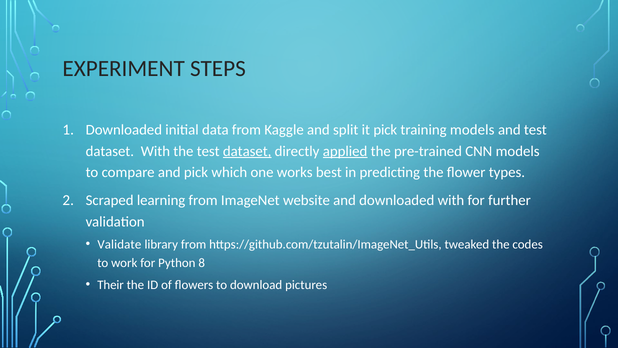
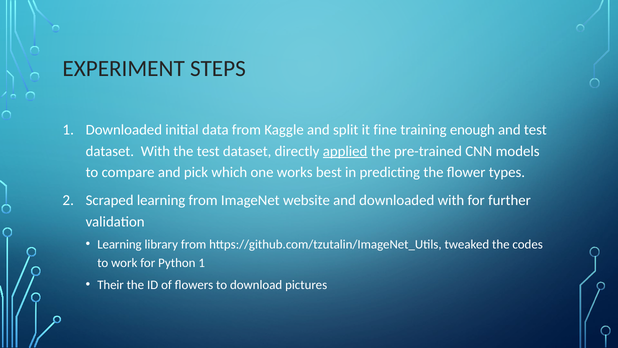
it pick: pick -> fine (385, 130)
training models: models -> enough (472, 130)
dataset underline: present -> none (247, 151)
Validate: Validate -> Learning (119, 244)
Python 8: 8 -> 1 (202, 263)
